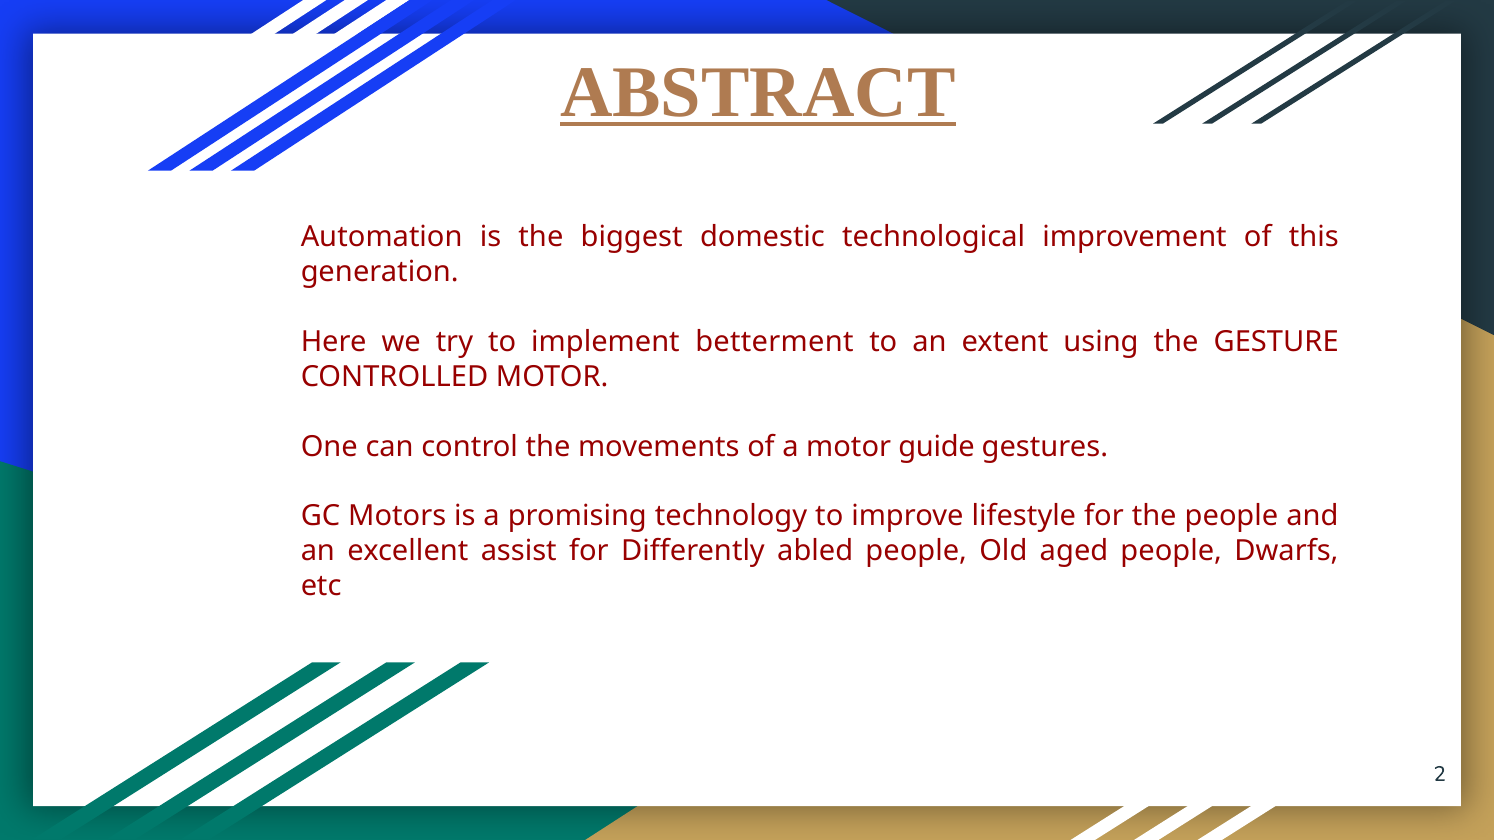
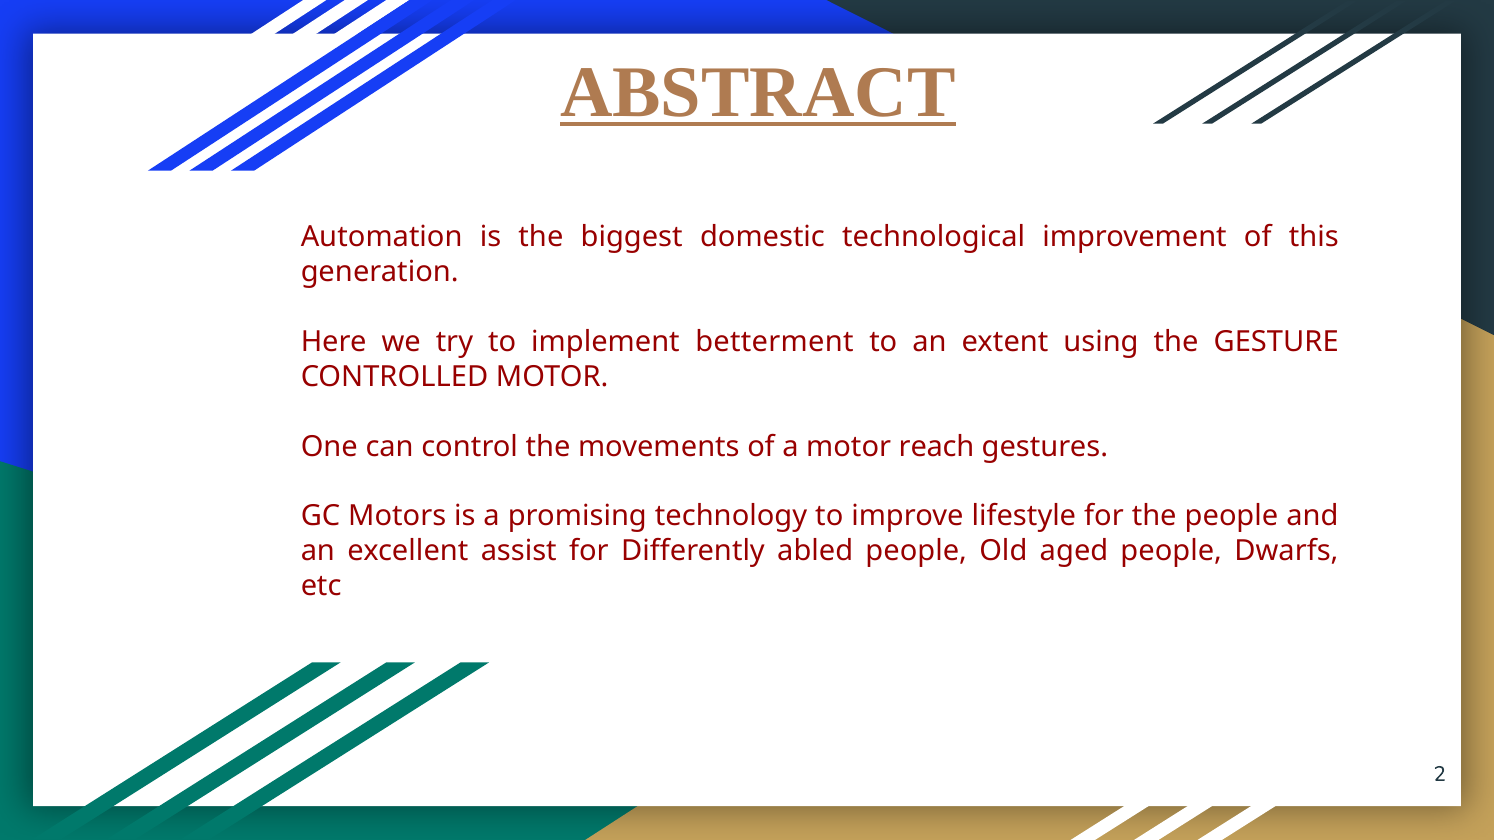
guide: guide -> reach (937, 447)
